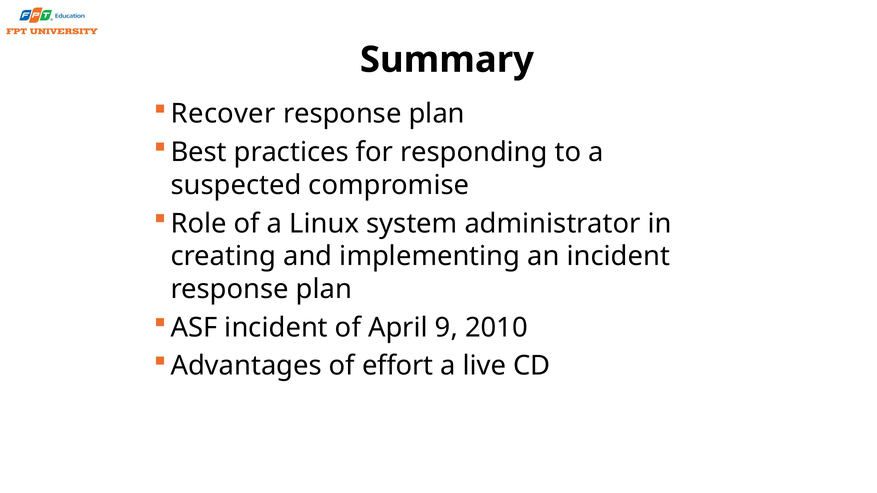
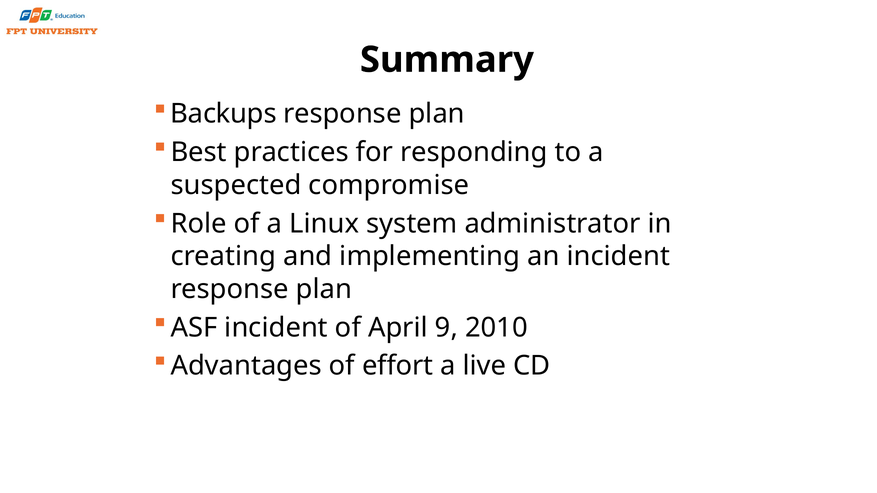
Recover: Recover -> Backups (224, 114)
